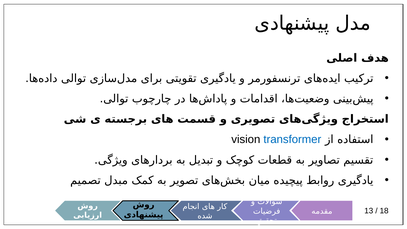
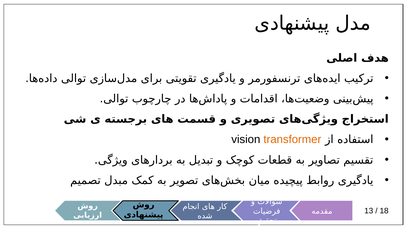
transformer colour: blue -> orange (292, 140)
